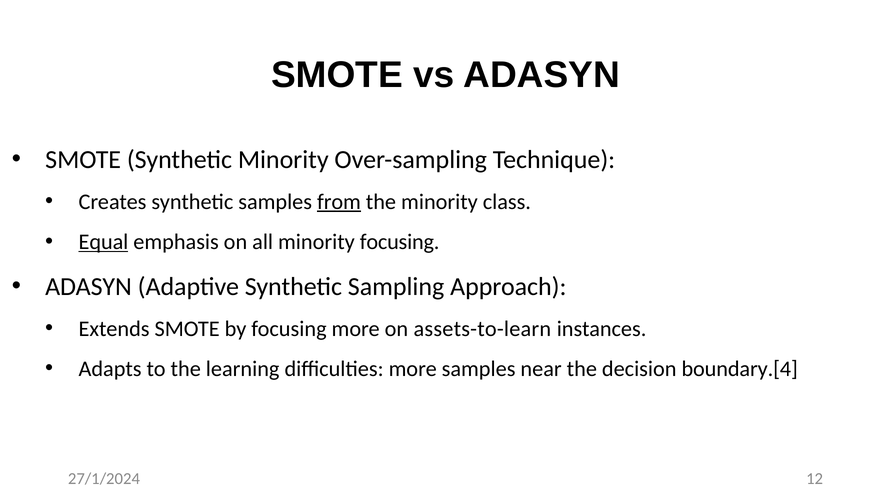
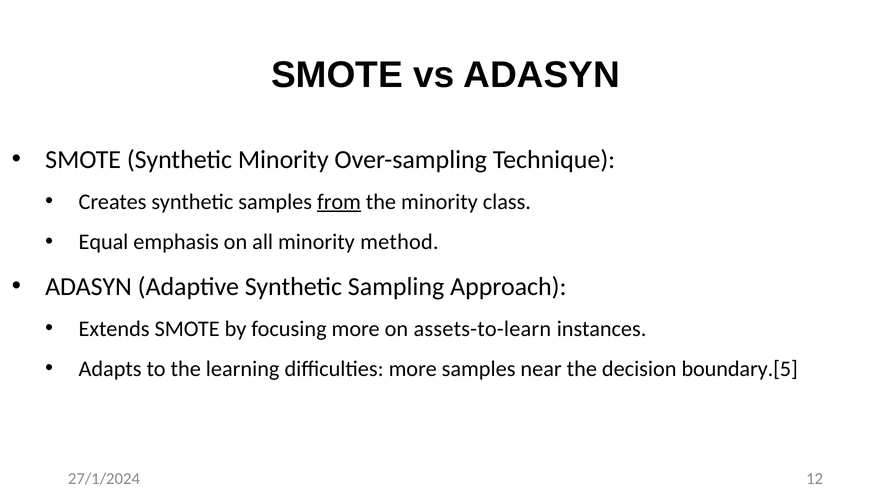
Equal underline: present -> none (103, 242)
minority focusing: focusing -> method (399, 242)
boundary.[4: boundary.[4 -> boundary.[5 (740, 369)
